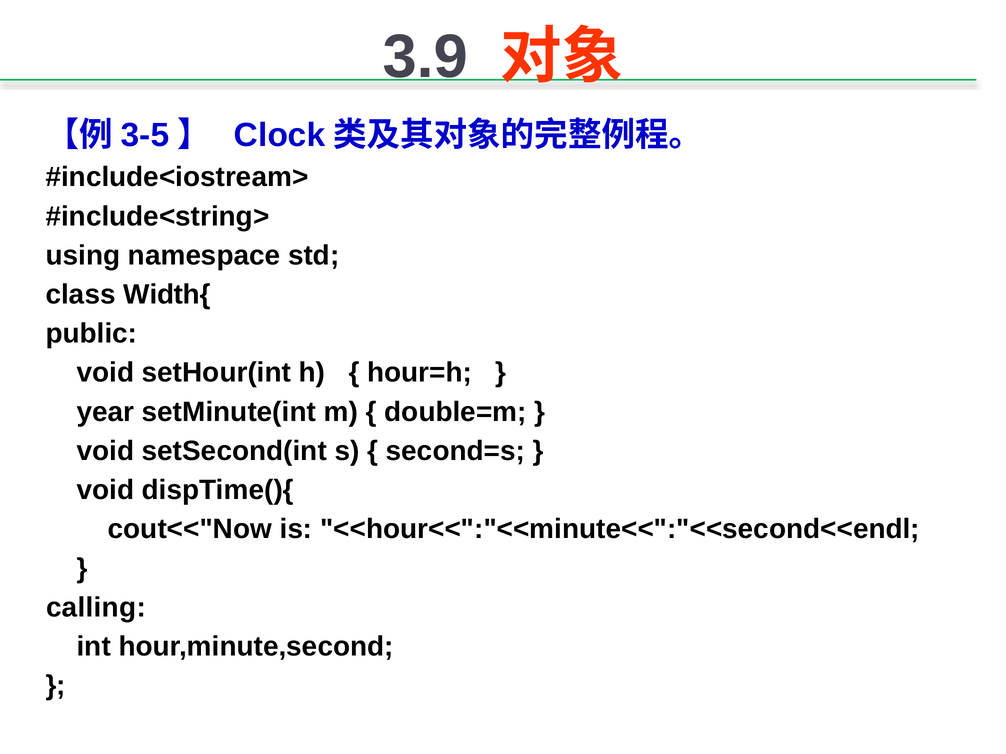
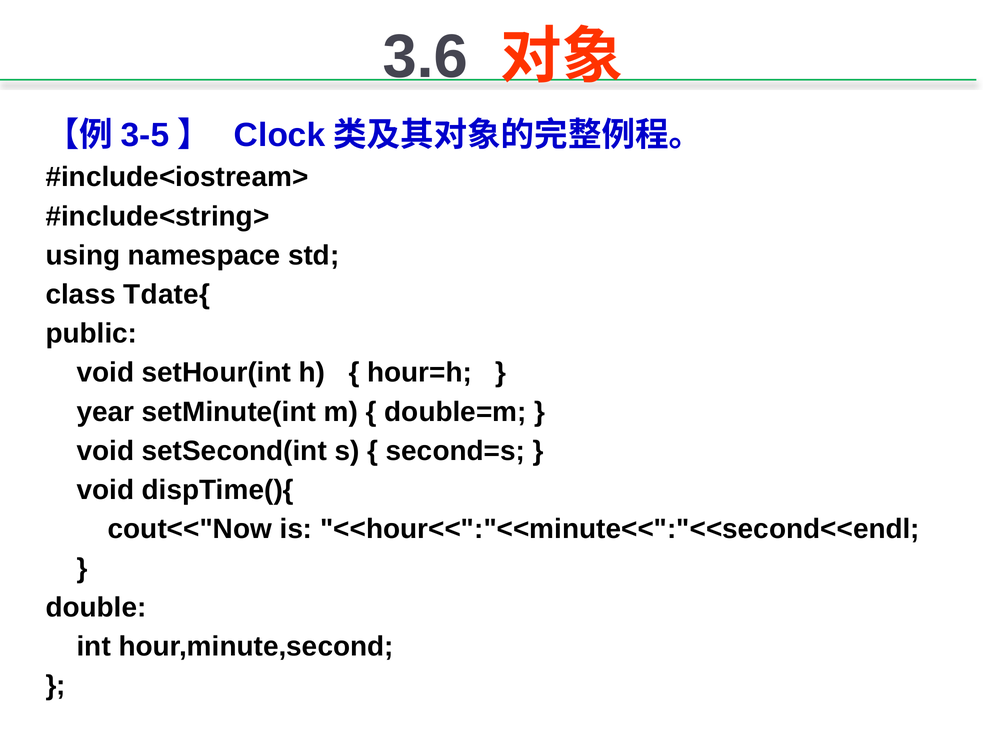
3.9: 3.9 -> 3.6 (425, 57)
Width{: Width{ -> Tdate{ (167, 295)
calling: calling -> double (96, 608)
